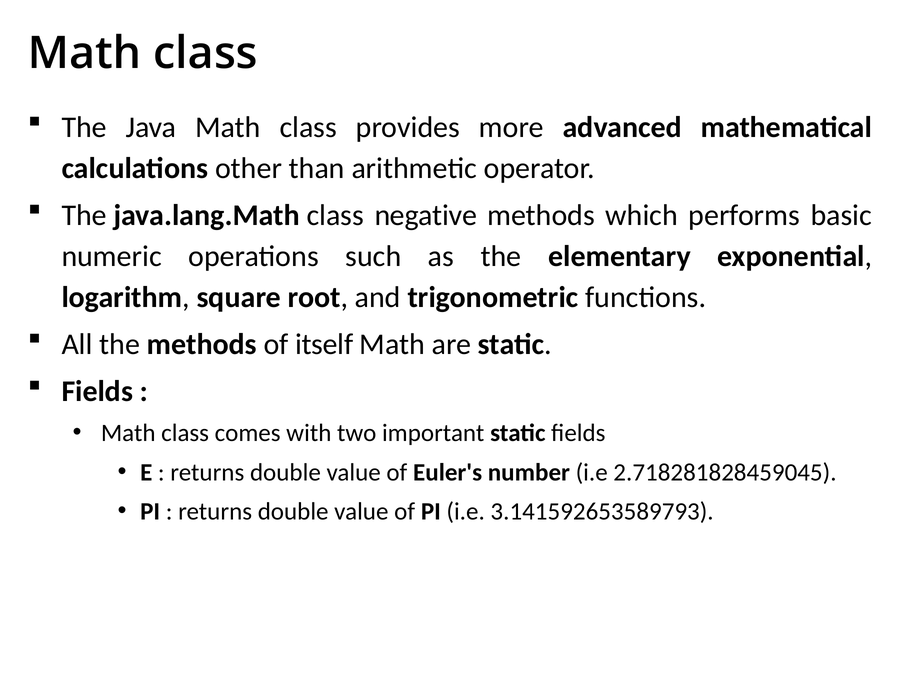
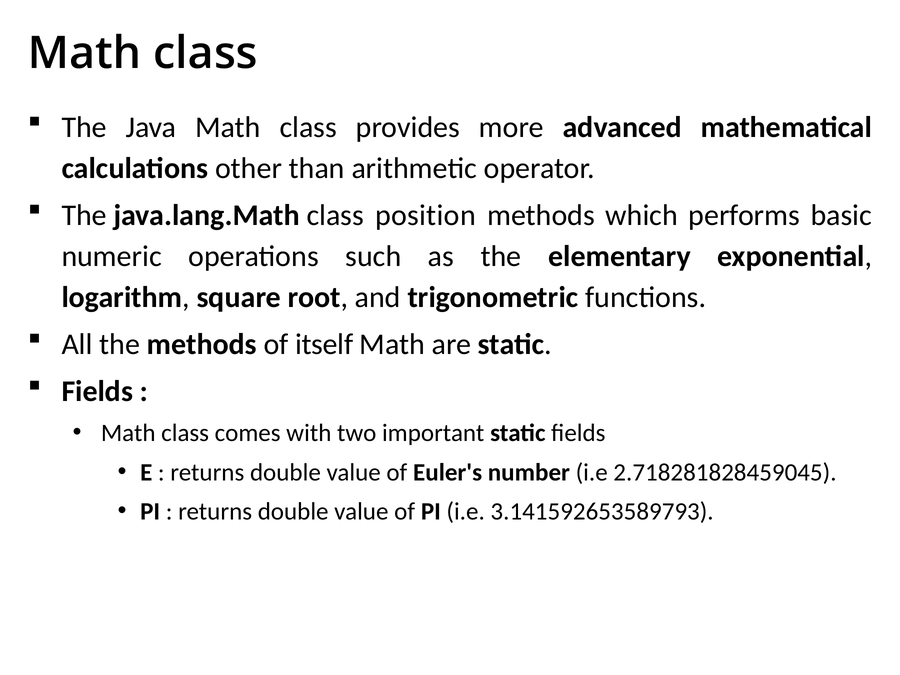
negative: negative -> position (425, 215)
